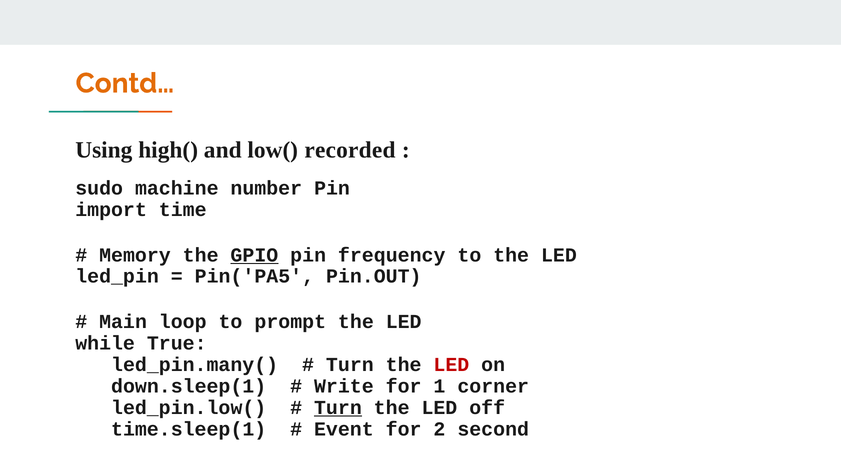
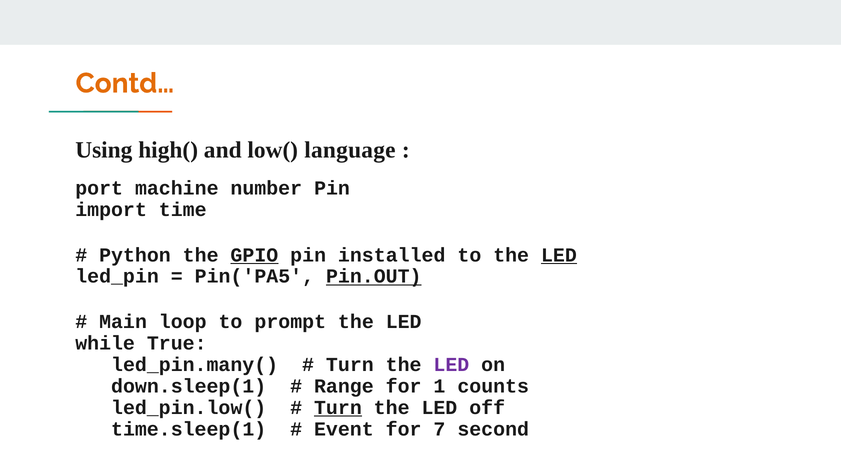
recorded: recorded -> language (350, 150)
sudo: sudo -> port (99, 188)
Memory: Memory -> Python (135, 255)
frequency: frequency -> installed (392, 255)
LED underline: none -> present (559, 255)
Pin.OUT underline: none -> present (374, 276)
LED colour: red -> purple (451, 365)
Write: Write -> Range (344, 386)
corner: corner -> counts (493, 386)
2: 2 -> 7 (439, 429)
